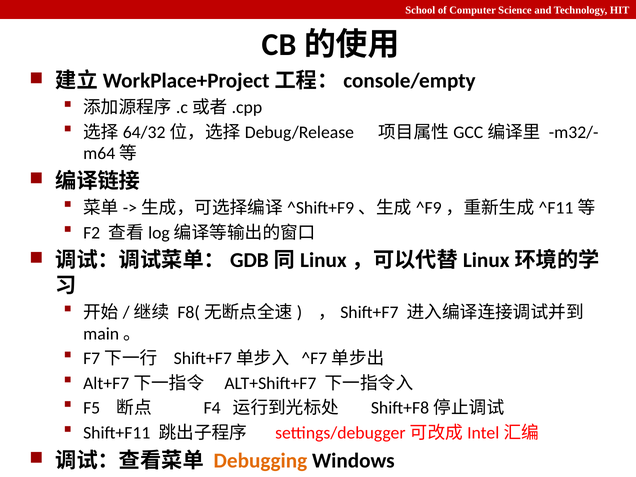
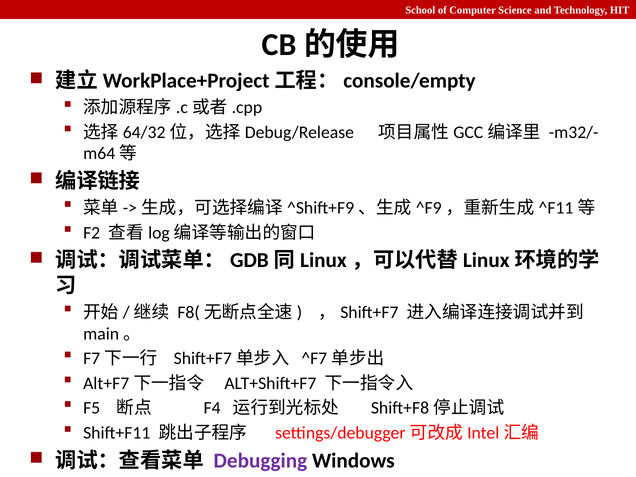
Debugging colour: orange -> purple (260, 461)
